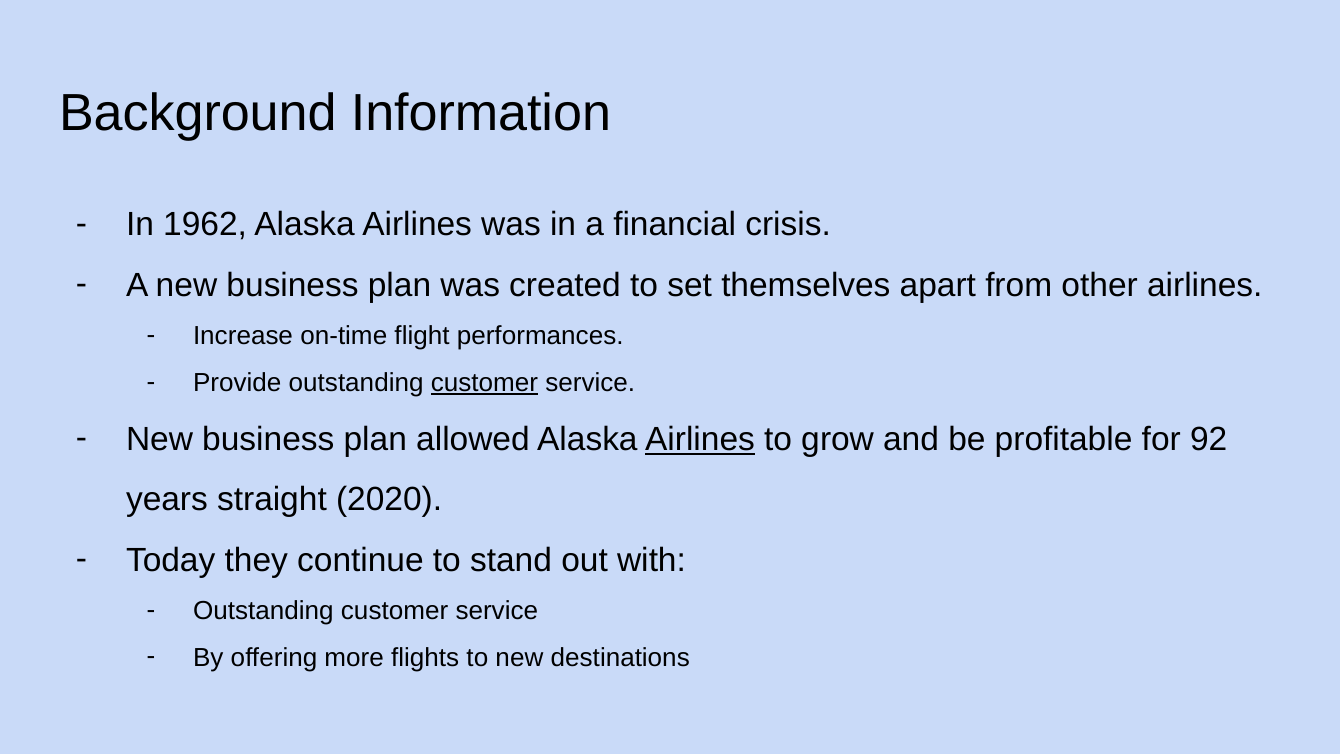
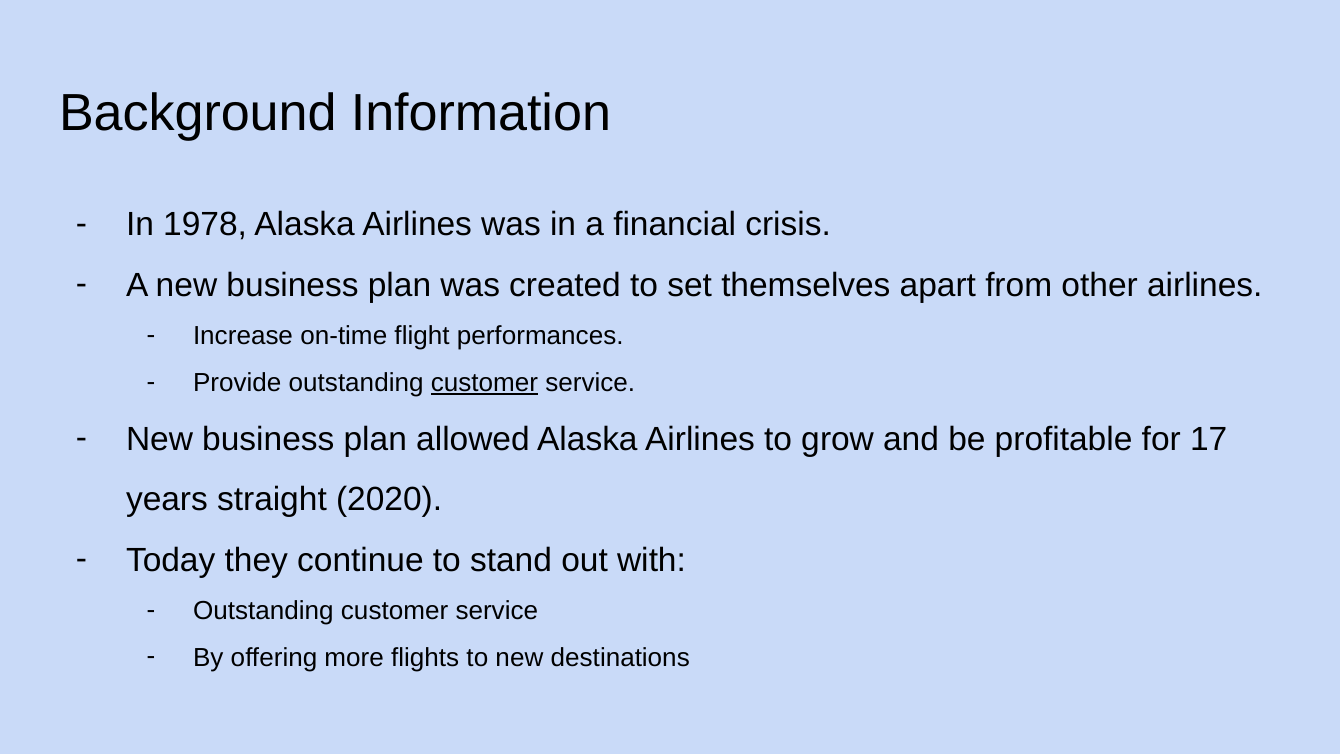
1962: 1962 -> 1978 (205, 225)
Airlines underline: present -> none (700, 439)
92: 92 -> 17 (1209, 439)
